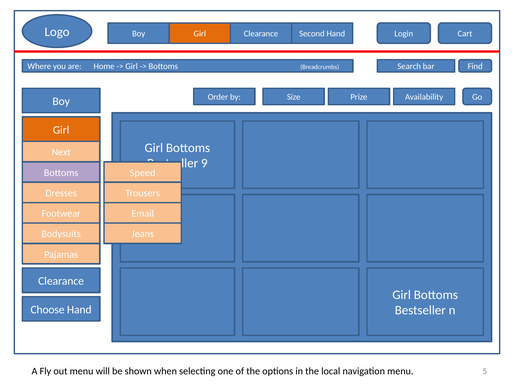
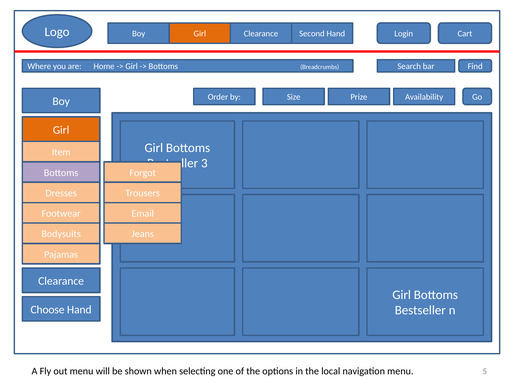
Next: Next -> Item (61, 152)
9: 9 -> 3 (204, 163)
Speed: Speed -> Forgot (143, 172)
